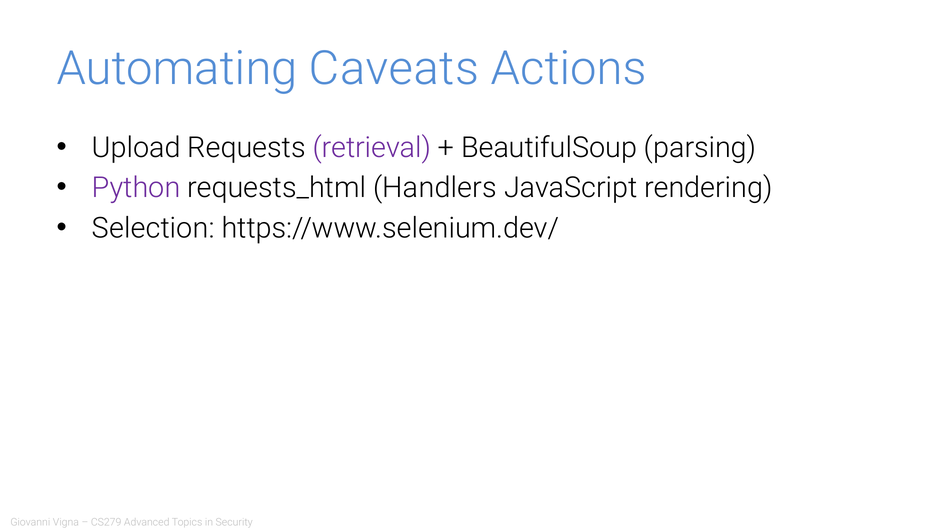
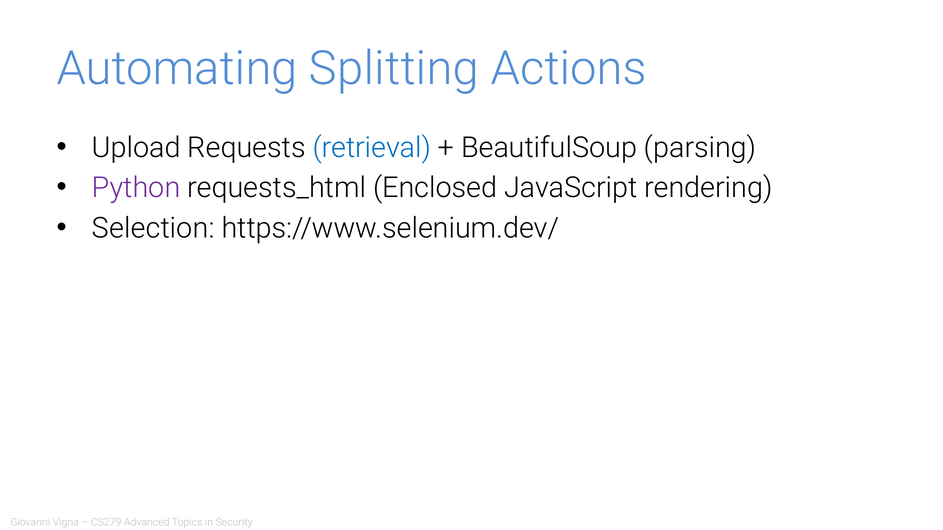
Caveats: Caveats -> Splitting (394, 69)
retrieval colour: purple -> blue (372, 148)
Handlers: Handlers -> Enclosed (435, 188)
